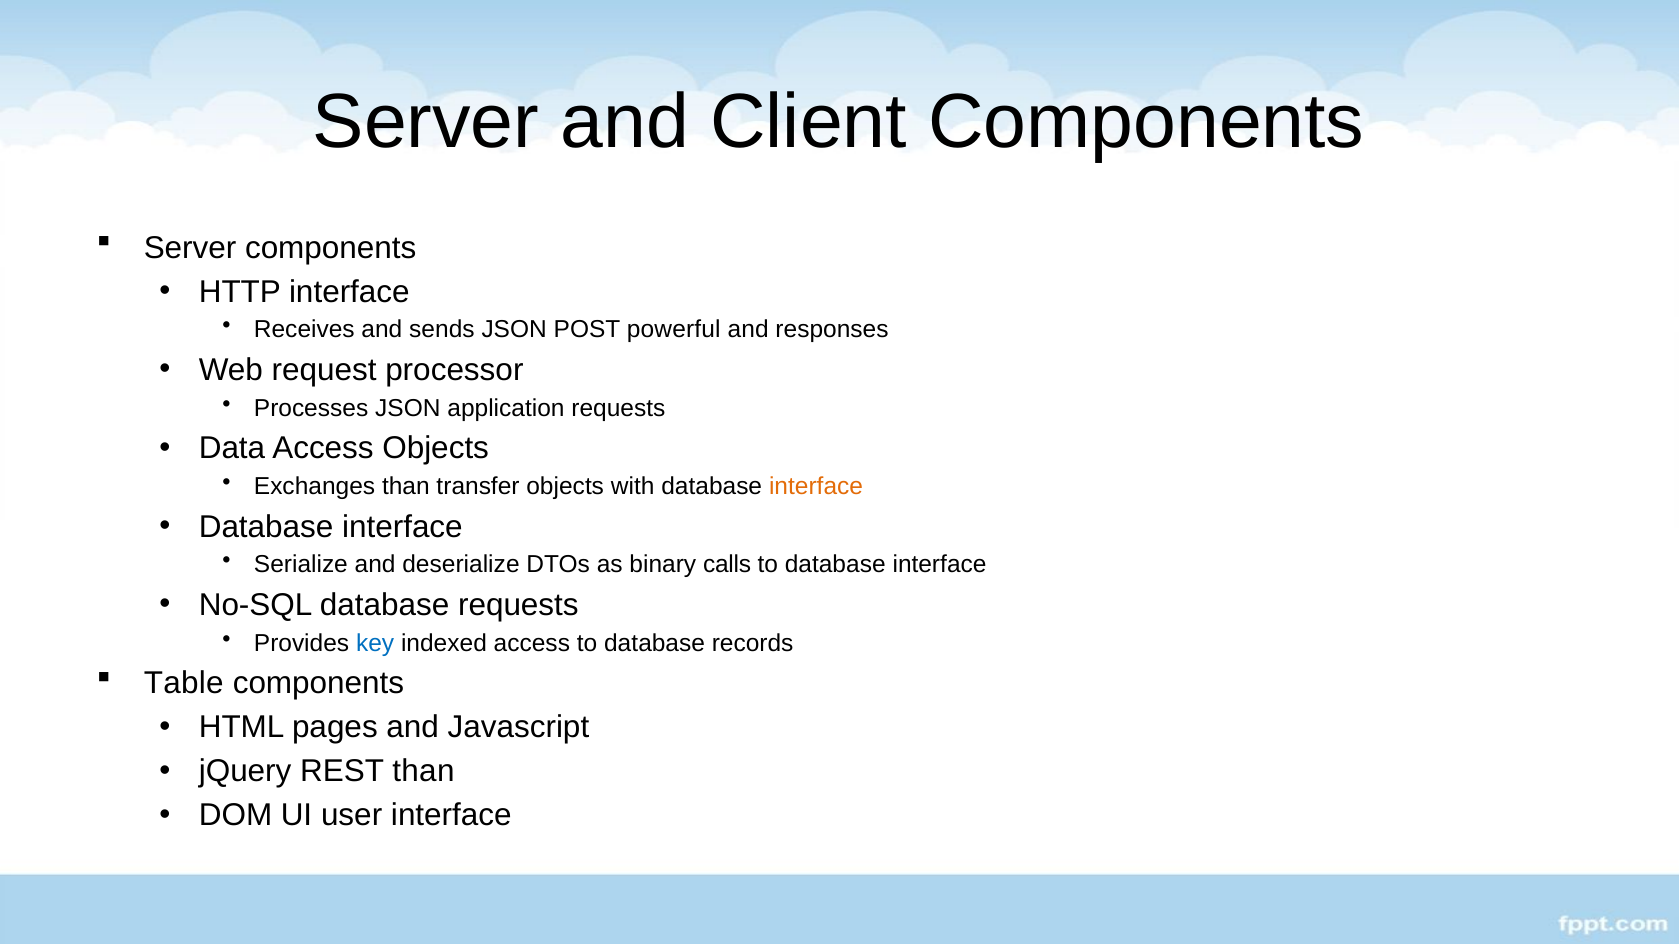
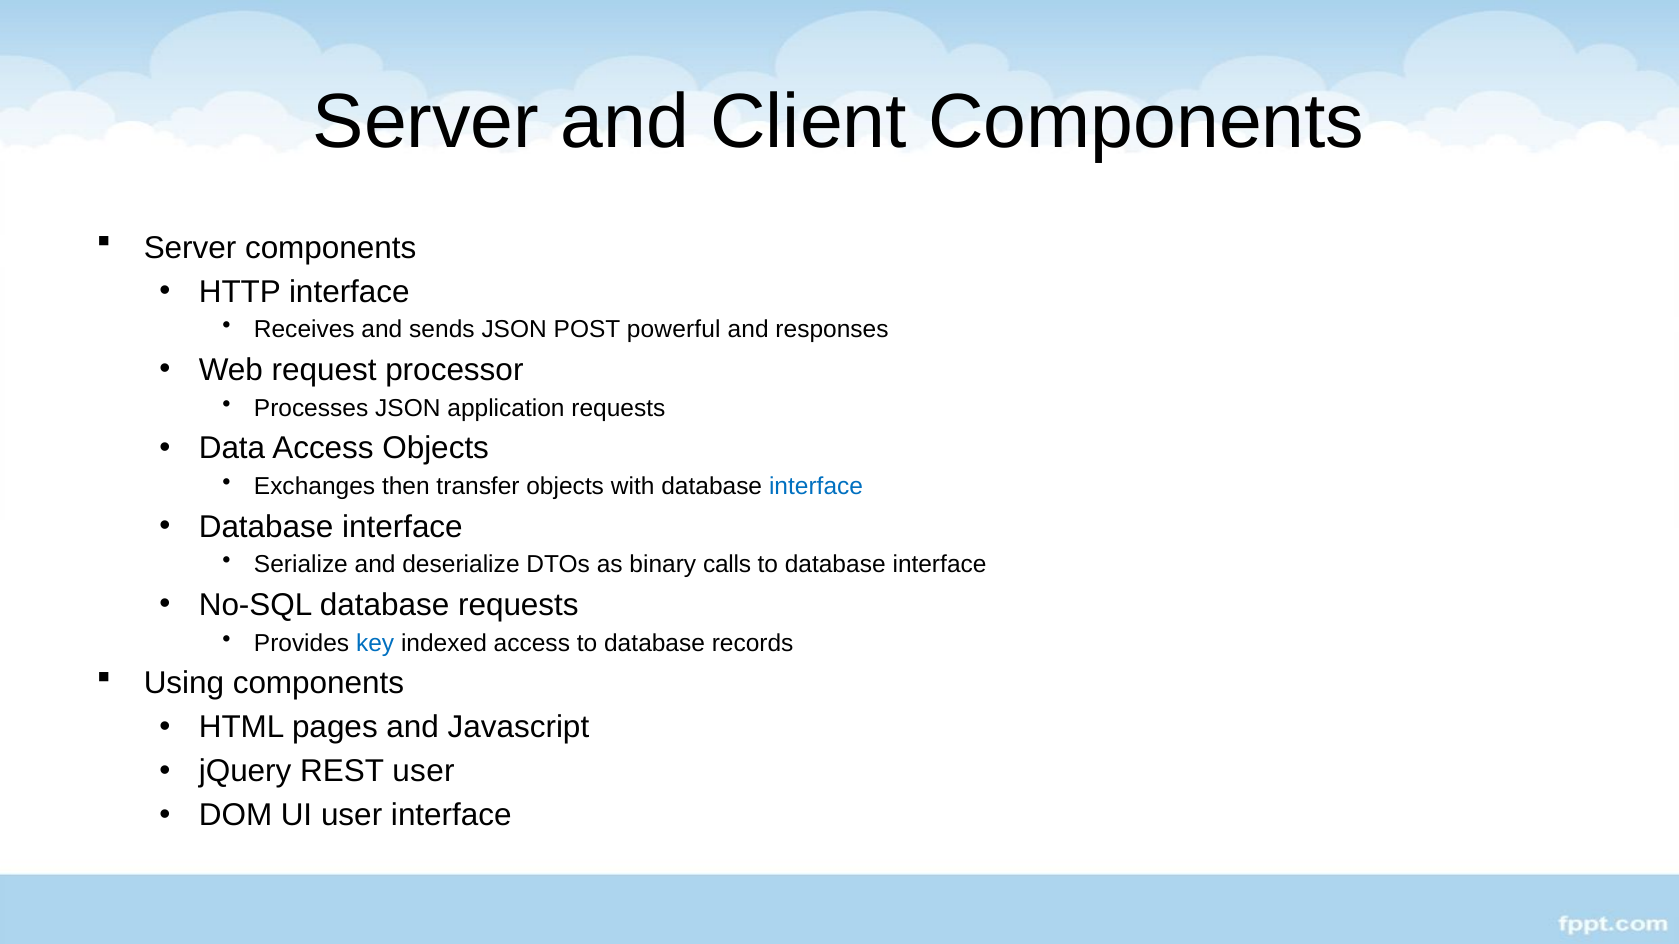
Exchanges than: than -> then (406, 487)
interface colour: orange -> blue (816, 487)
Table: Table -> Using (184, 684)
REST than: than -> user (423, 772)
